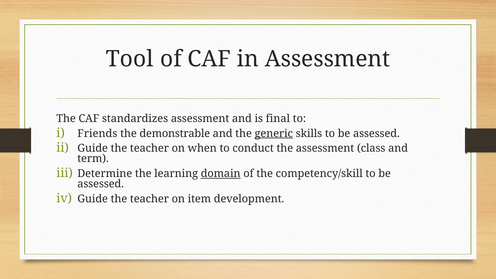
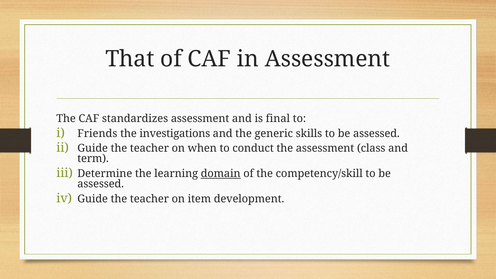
Tool: Tool -> That (130, 59)
demonstrable: demonstrable -> investigations (175, 133)
generic underline: present -> none (274, 133)
